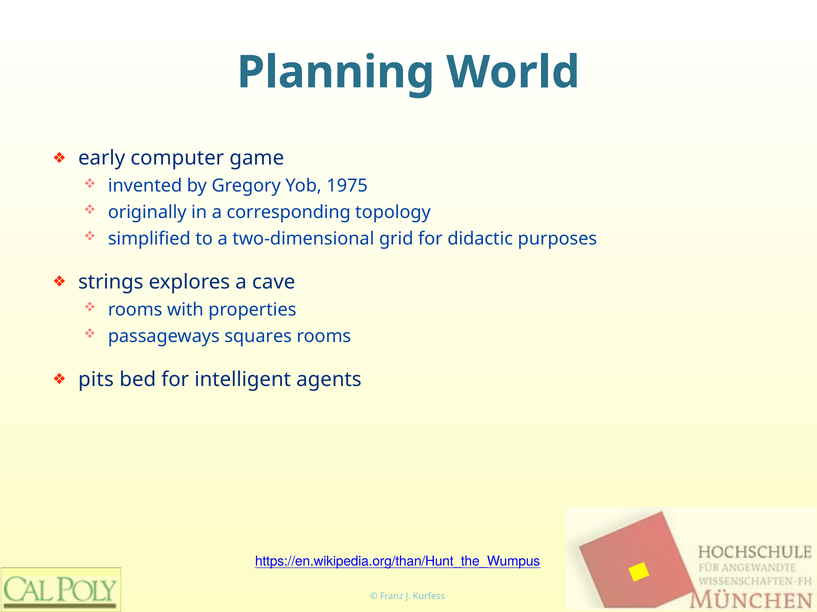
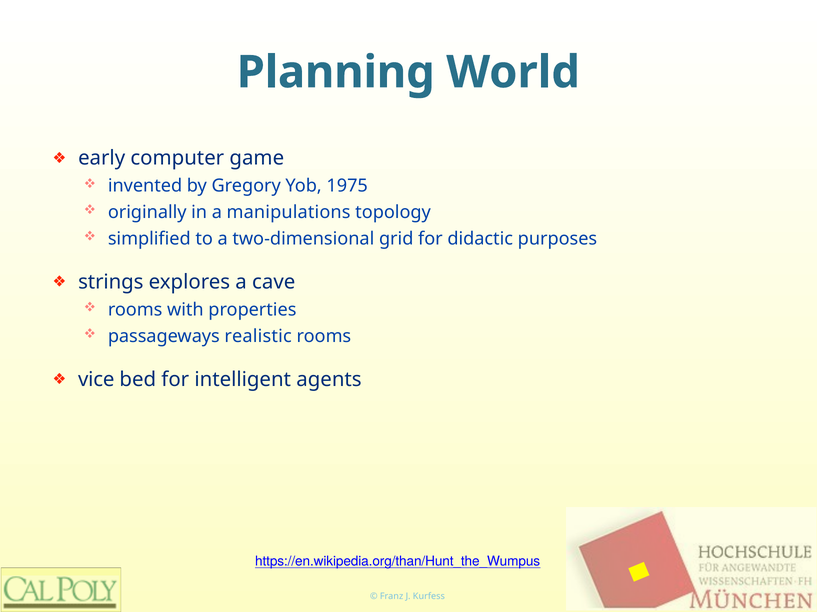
corresponding: corresponding -> manipulations (289, 212)
squares: squares -> realistic (258, 336)
pits: pits -> vice (96, 380)
